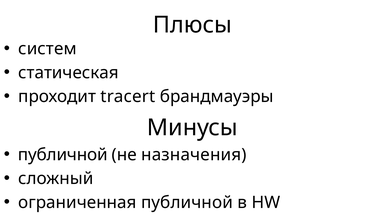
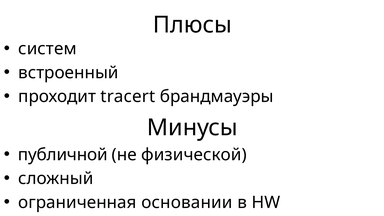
статическая: статическая -> встроенный (68, 73)
назначения: назначения -> физической (194, 155)
ограниченная публичной: публичной -> основании (187, 202)
